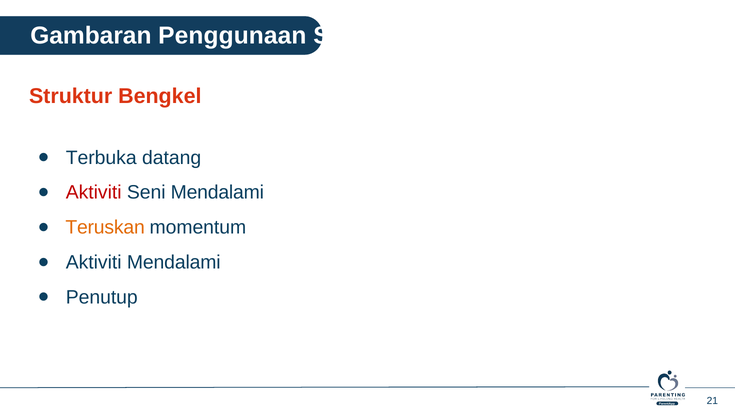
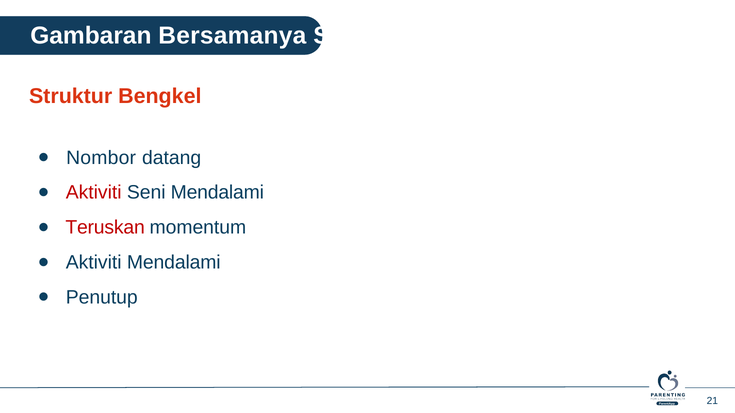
Penggunaan: Penggunaan -> Bersamanya (232, 36)
Terbuka: Terbuka -> Nombor (101, 158)
Teruskan colour: orange -> red (105, 228)
